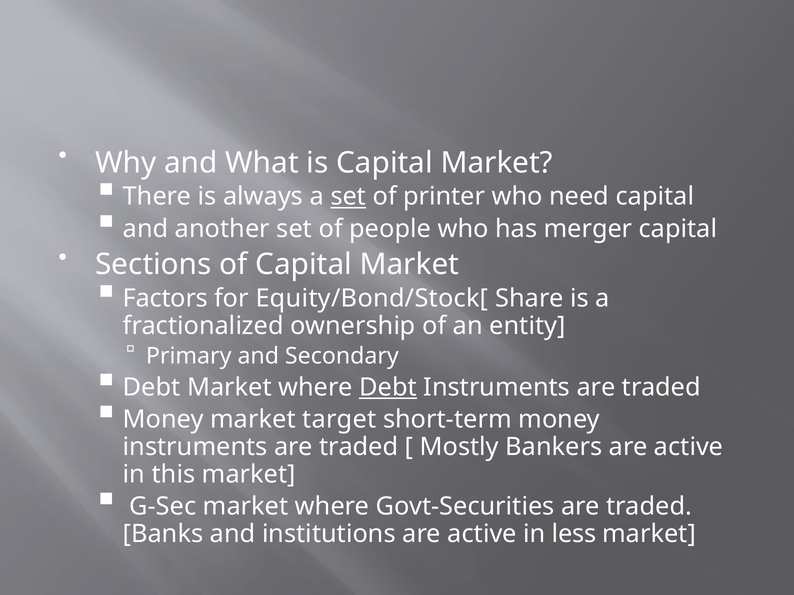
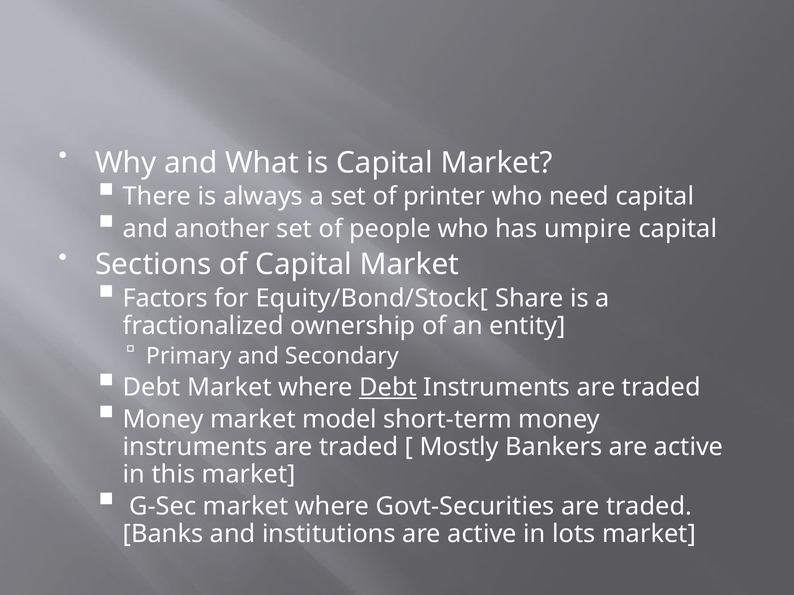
set underline: present -> none (348, 197)
merger: merger -> umpire (588, 229)
target: target -> model (340, 420)
less: less -> lots (574, 534)
